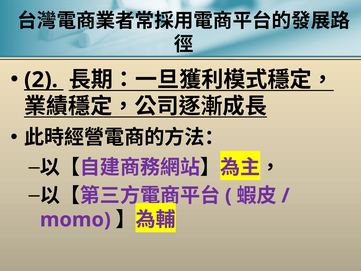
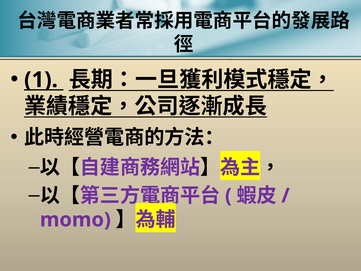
2: 2 -> 1 (41, 80)
